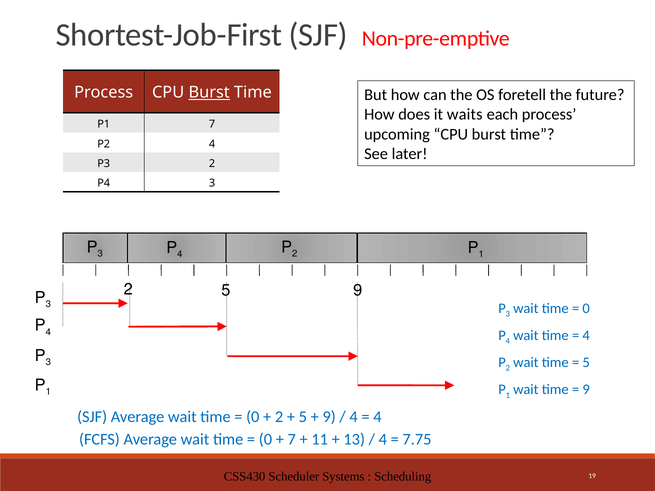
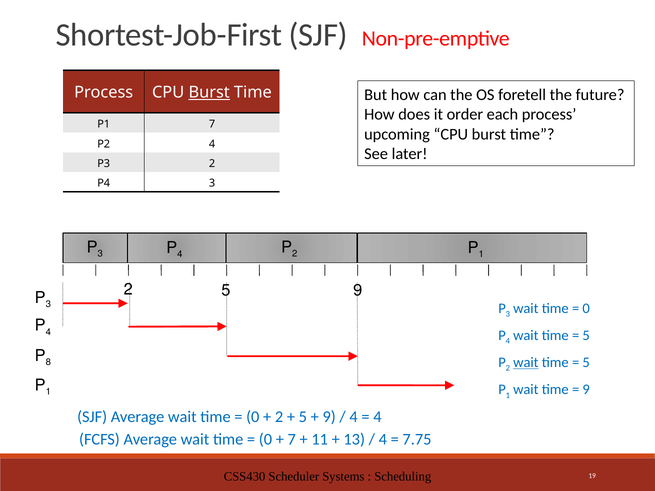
waits: waits -> order (465, 115)
4: 4 -> 5 (586, 336)
3: 3 -> 8 (48, 362)
wait underline: none -> present (526, 363)
